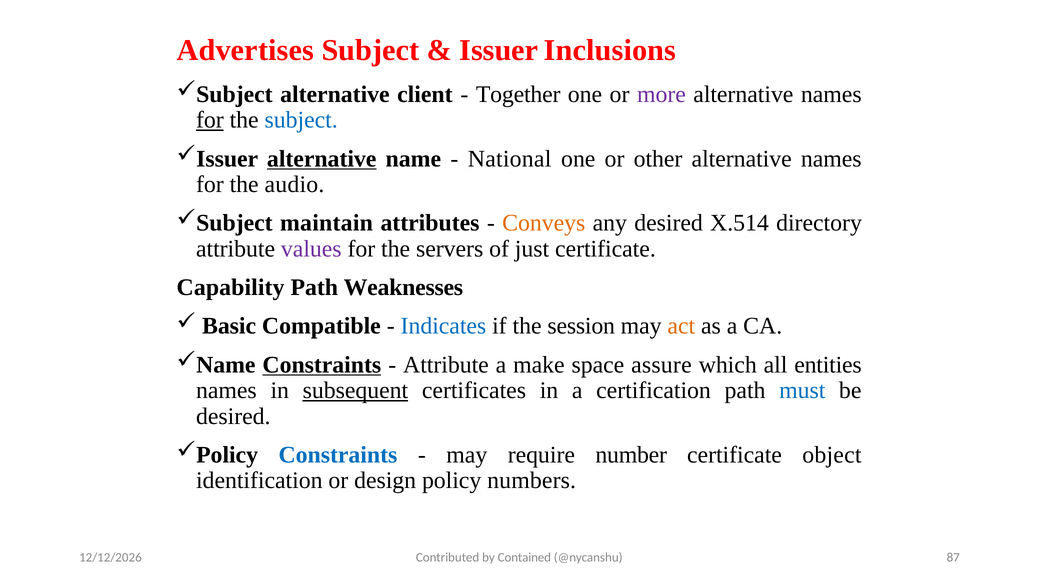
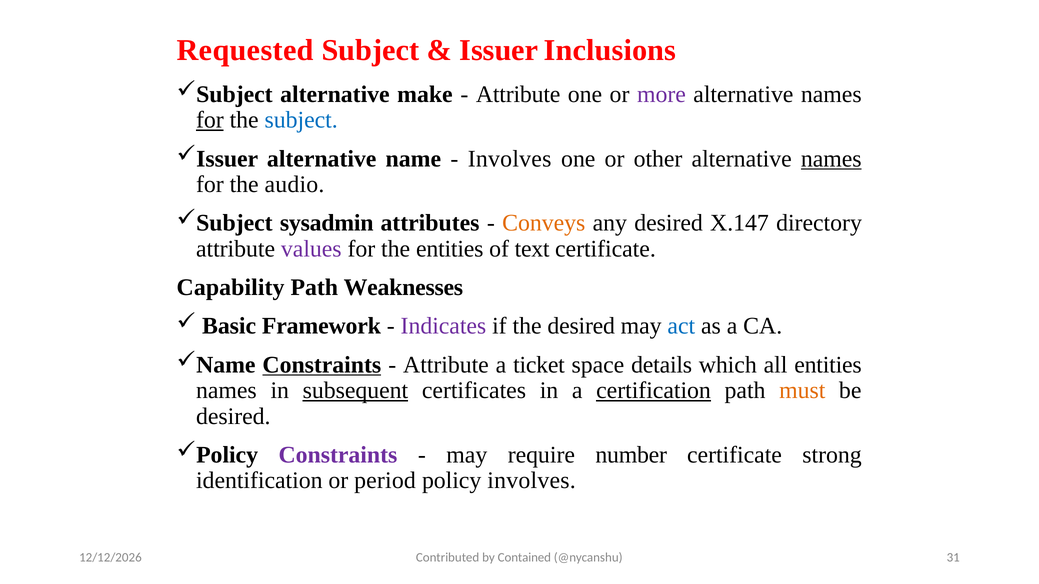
Advertises: Advertises -> Requested (245, 50)
client: client -> make (425, 95)
Together: Together -> Attribute (518, 95)
alternative underline: present -> none (322, 159)
National: National -> Involves (510, 159)
names underline: none -> present (831, 159)
maintain: maintain -> sysadmin (327, 223)
X.514: X.514 -> X.147 (739, 223)
the servers: servers -> entities (450, 249)
just: just -> text (532, 249)
Compatible: Compatible -> Framework (321, 326)
Indicates colour: blue -> purple (443, 326)
the session: session -> desired (581, 326)
act colour: orange -> blue (681, 326)
make: make -> ticket (539, 365)
assure: assure -> details (662, 365)
certification underline: none -> present (654, 391)
must colour: blue -> orange (802, 391)
Constraints colour: blue -> purple (338, 455)
object: object -> strong (832, 455)
design: design -> period (385, 481)
policy numbers: numbers -> involves (532, 481)
87: 87 -> 31 (953, 558)
